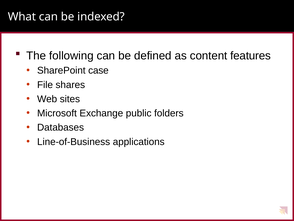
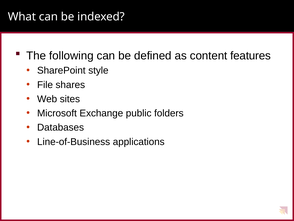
case: case -> style (98, 70)
